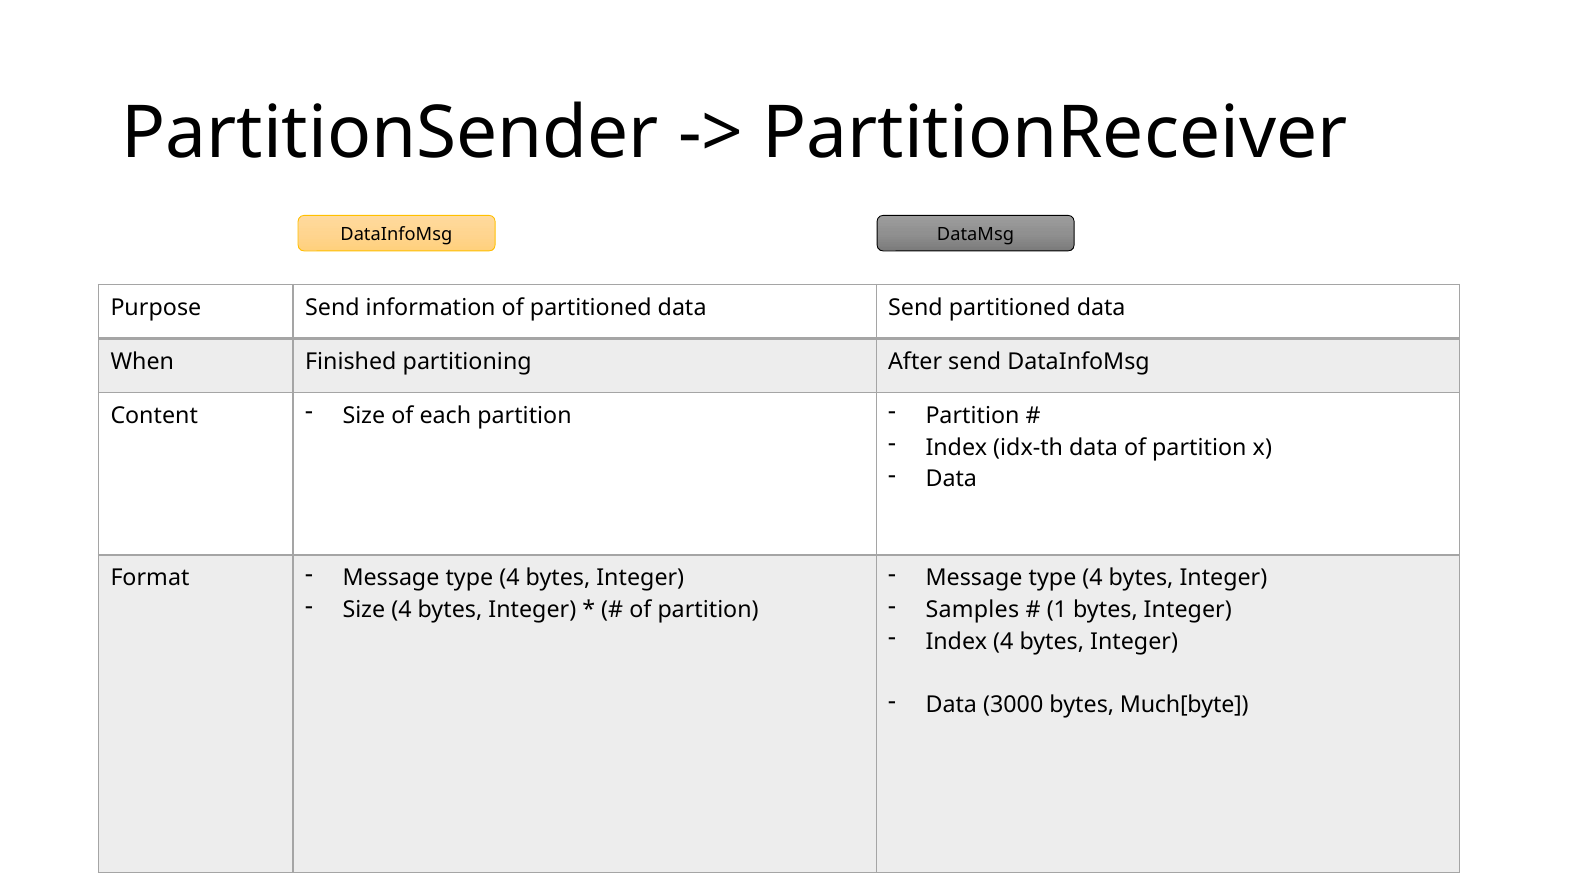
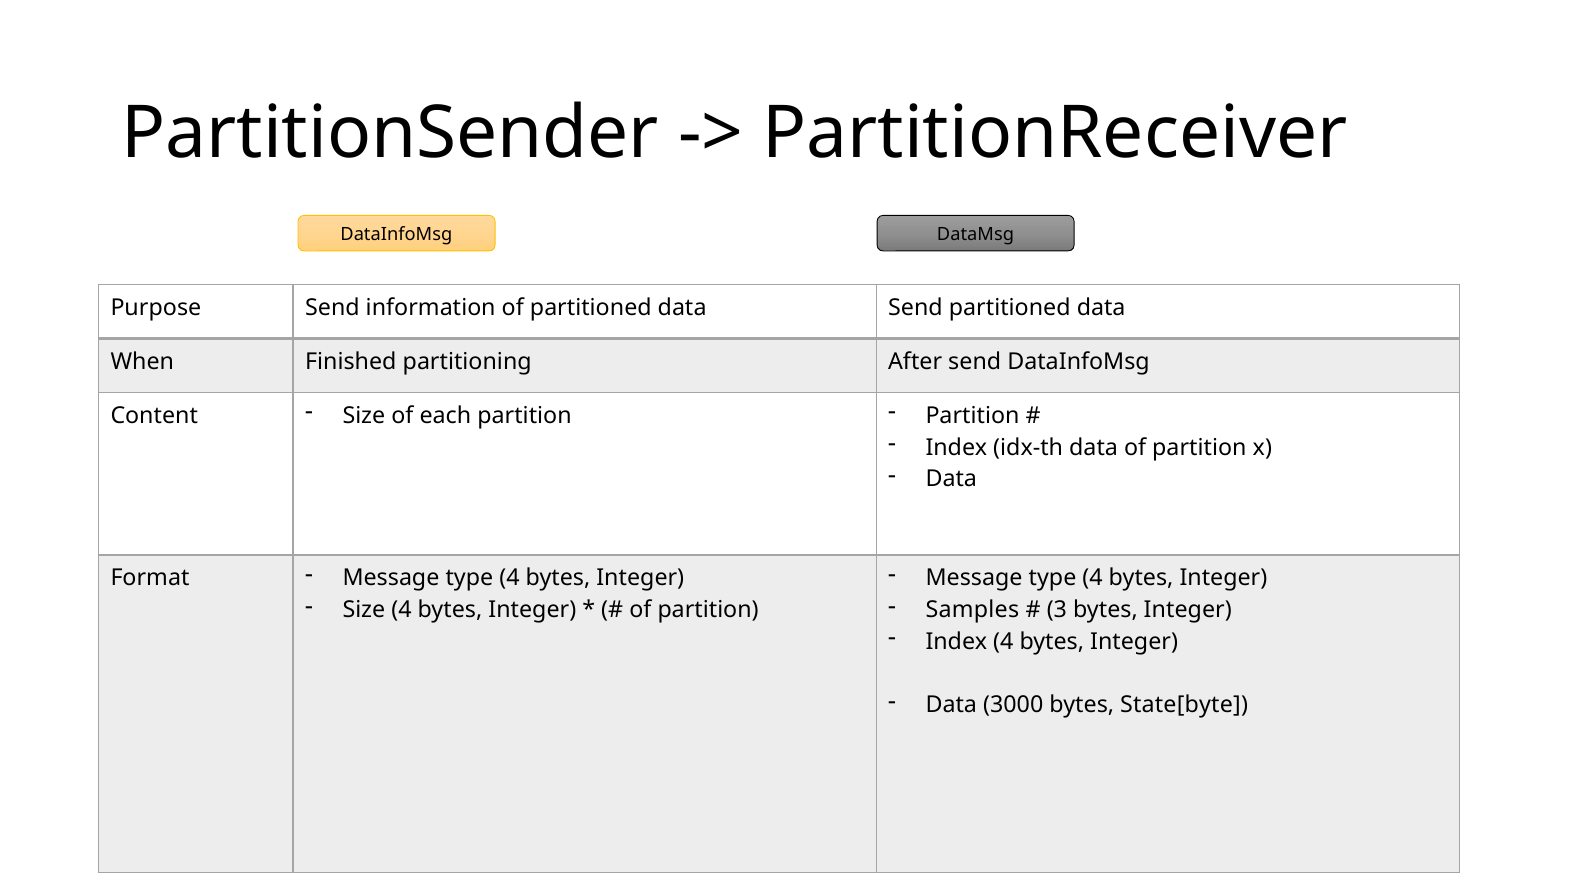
1: 1 -> 3 (1057, 610)
Much[byte: Much[byte -> State[byte (1184, 705)
